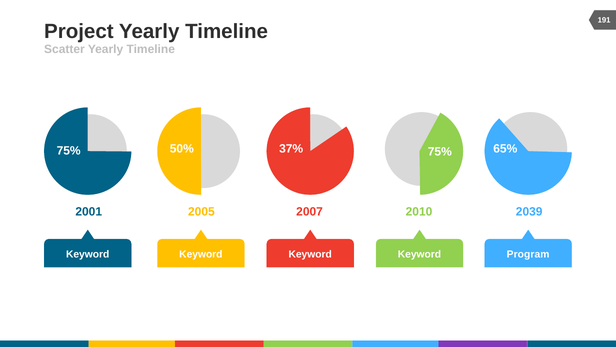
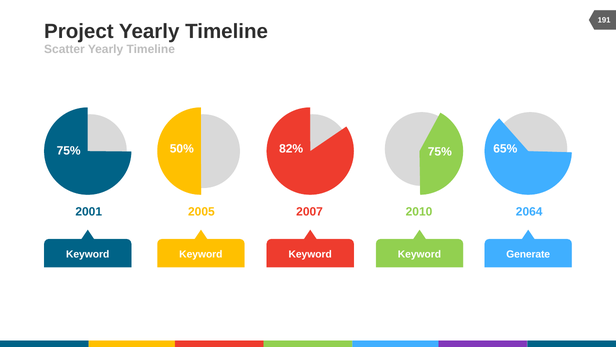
37%: 37% -> 82% (291, 149)
2039: 2039 -> 2064 (529, 211)
Program: Program -> Generate (528, 254)
